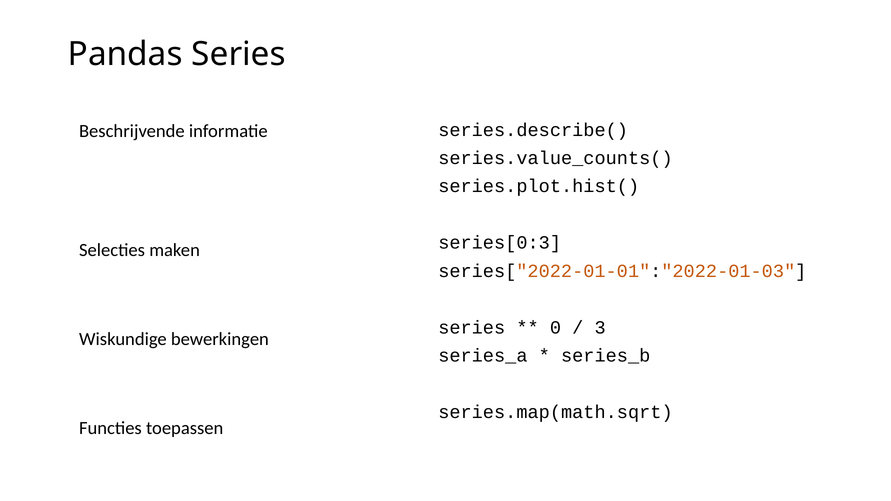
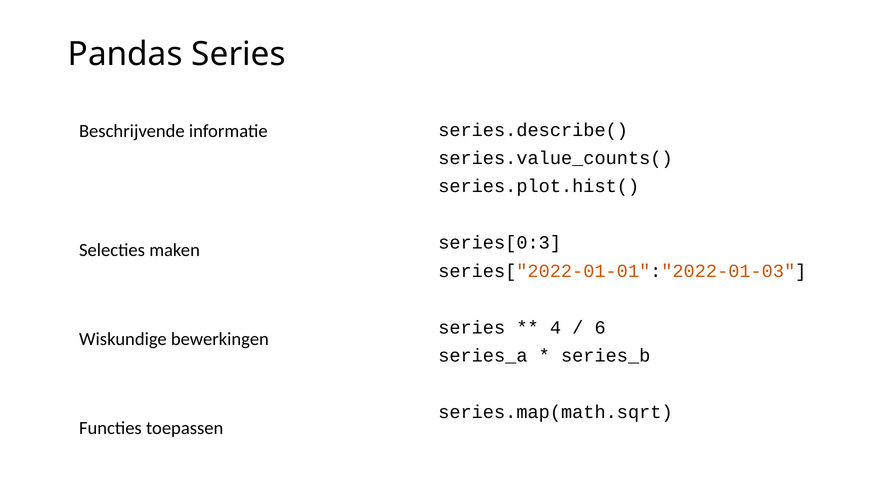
0: 0 -> 4 (555, 328)
3: 3 -> 6 (600, 328)
